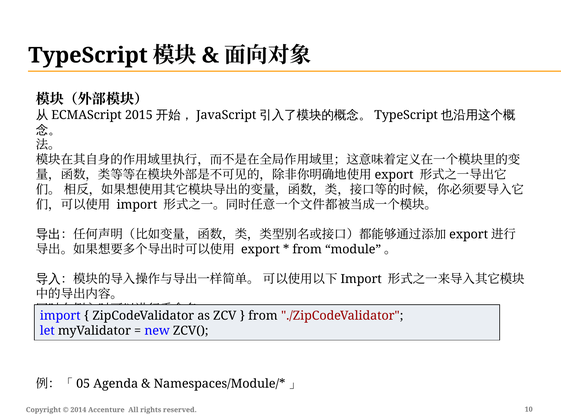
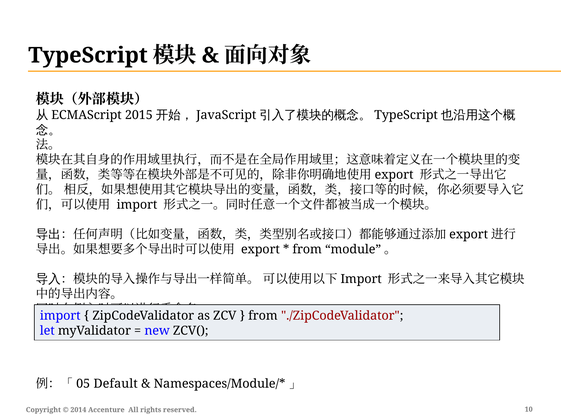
Agenda: Agenda -> Default (116, 384)
